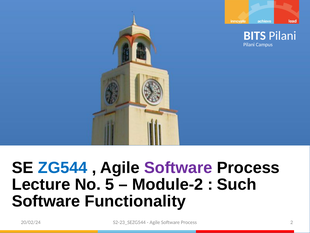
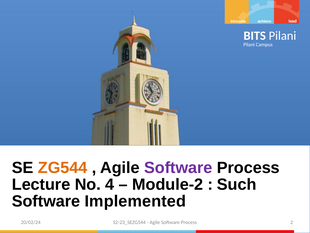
ZG544 colour: blue -> orange (63, 167)
5: 5 -> 4 (110, 184)
Functionality: Functionality -> Implemented (135, 201)
